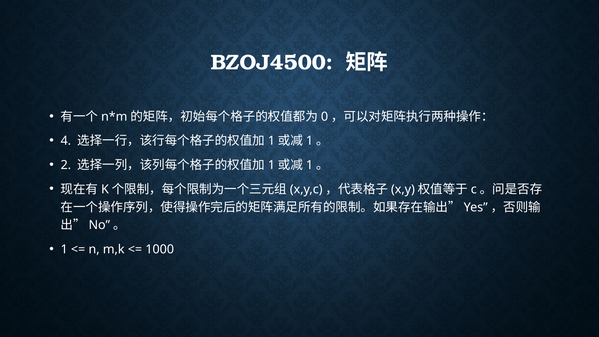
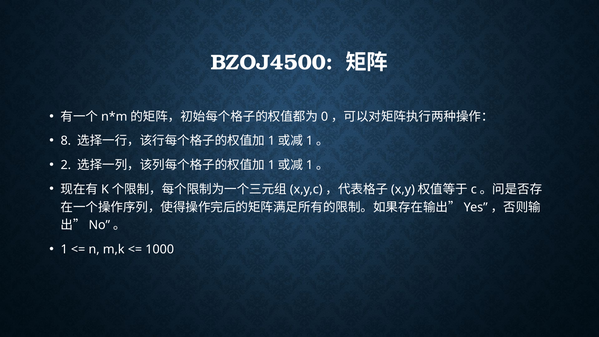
4: 4 -> 8 (66, 141)
